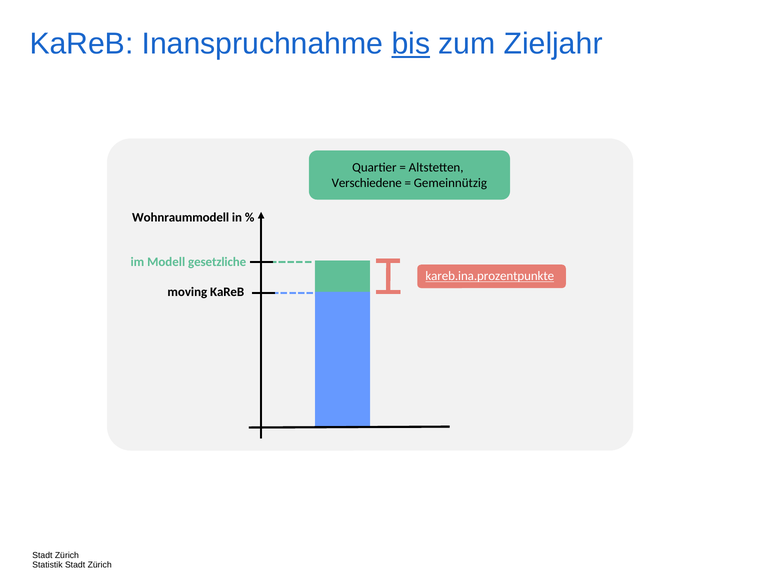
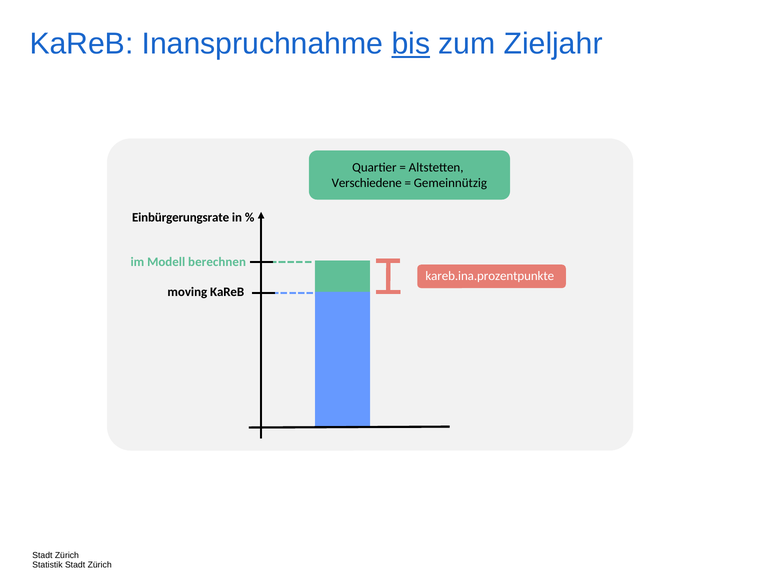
Wohnraummodell: Wohnraummodell -> Einbürgerungsrate (181, 218)
gesetzliche: gesetzliche -> berechnen (217, 262)
kareb.ina.prozentpunkte underline: present -> none (490, 276)
